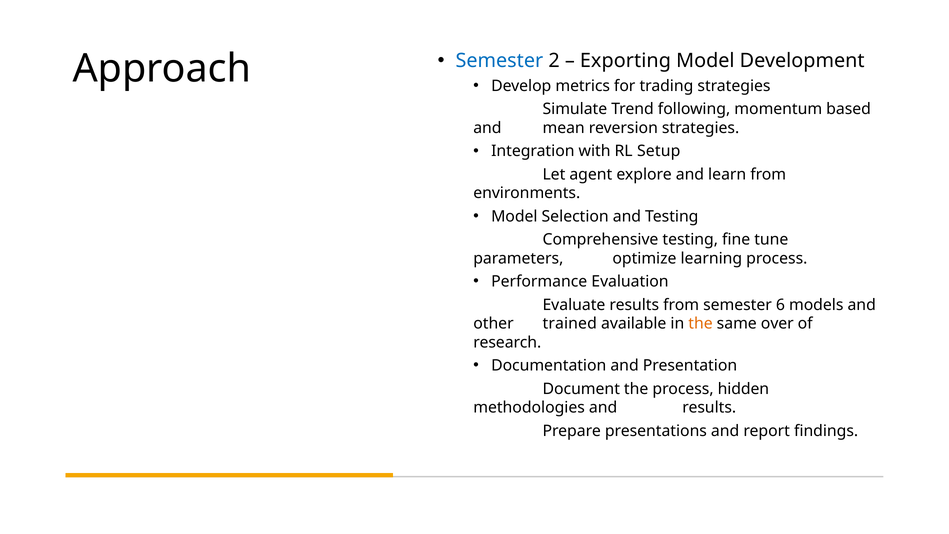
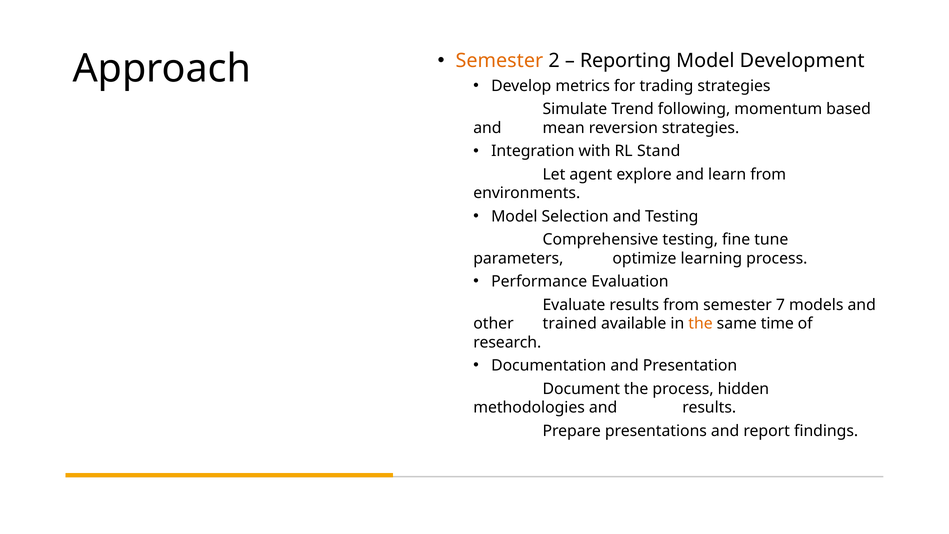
Semester colour: blue -> orange (499, 61)
Exporting: Exporting -> Reporting (626, 61)
Setup: Setup -> Stand (659, 151)
6: 6 -> 7 (780, 305)
over: over -> time (777, 324)
